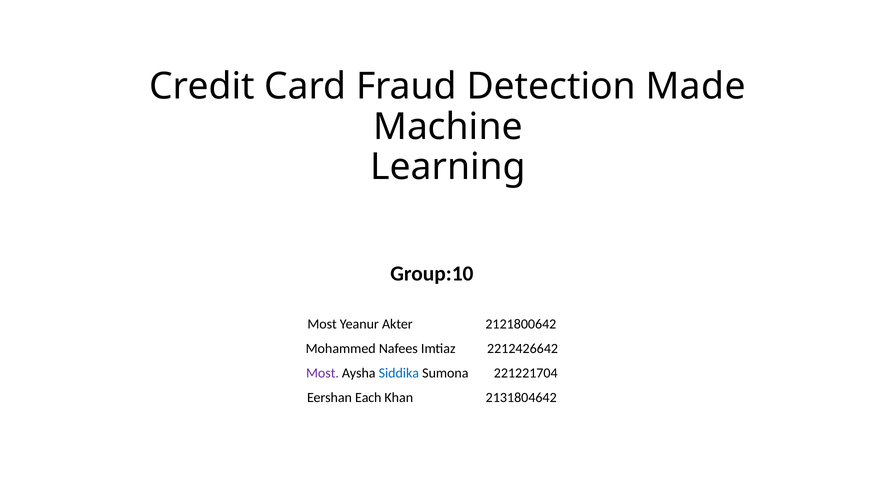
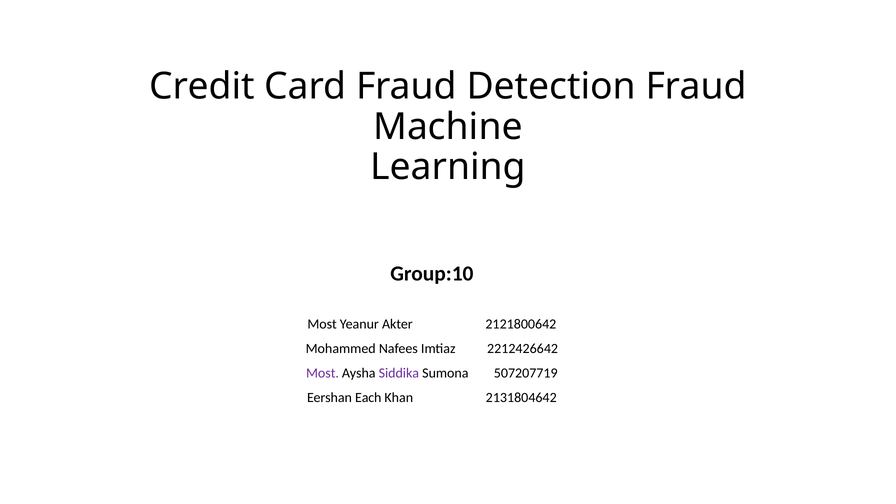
Detection Made: Made -> Fraud (696, 86)
Siddika colour: blue -> purple (399, 373)
221221704: 221221704 -> 507207719 (526, 373)
